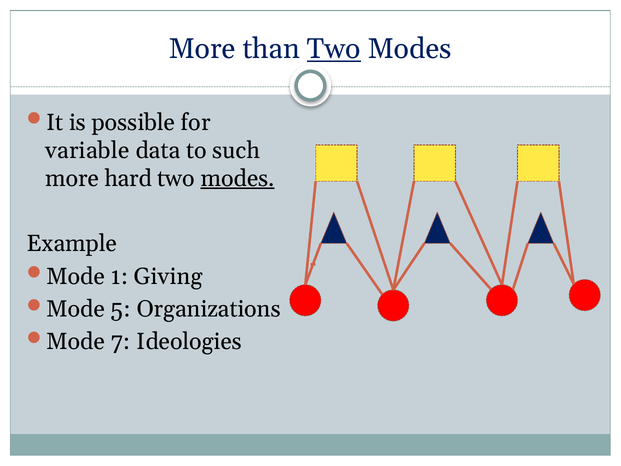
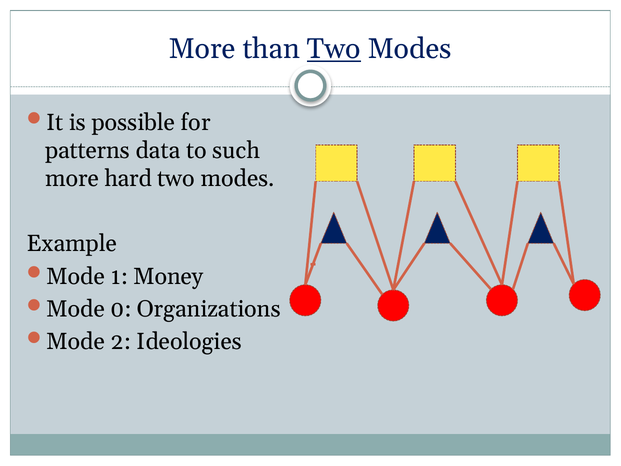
variable: variable -> patterns (88, 150)
modes underline: present -> none (238, 178)
Giving: Giving -> Money (168, 276)
5: 5 -> 0 (121, 309)
7: 7 -> 2 (121, 342)
